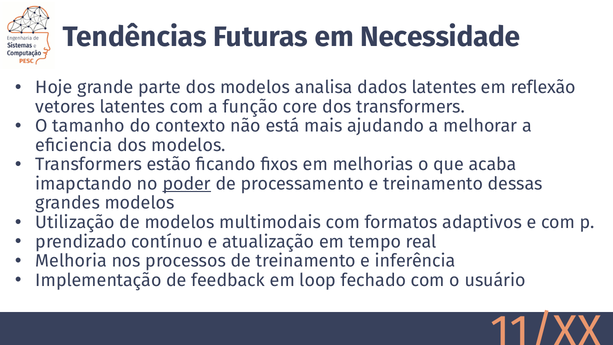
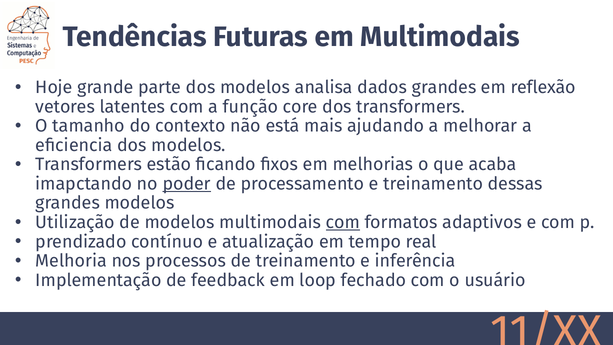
em Necessidade: Necessidade -> Multimodais (440, 37)
dados latentes: latentes -> grandes (444, 87)
com underline: none -> present (343, 222)
